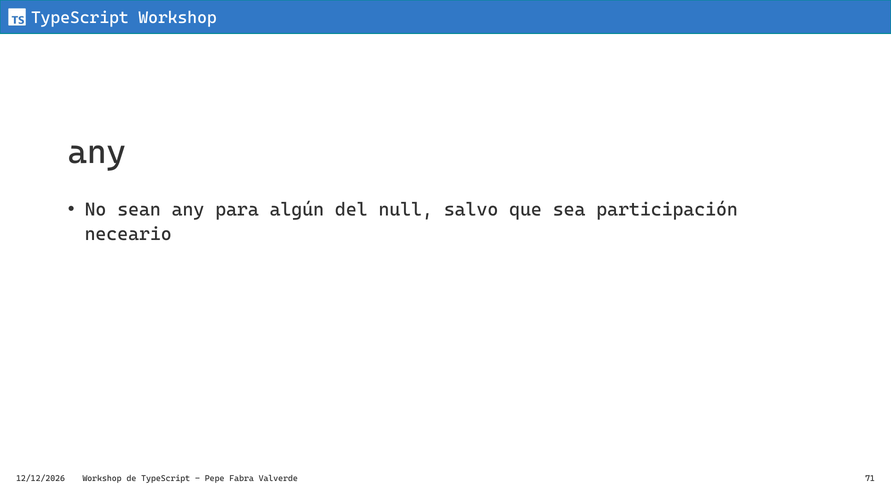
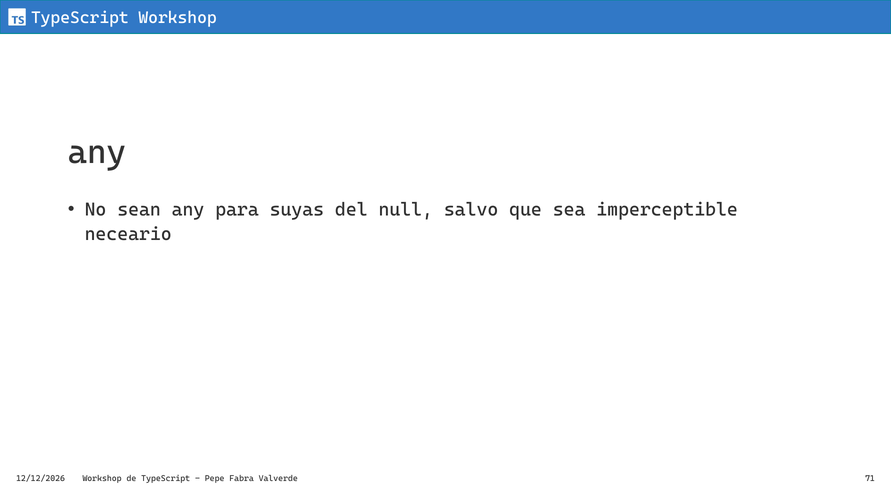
algún: algún -> suyas (297, 210)
participación: participación -> imperceptible (667, 210)
